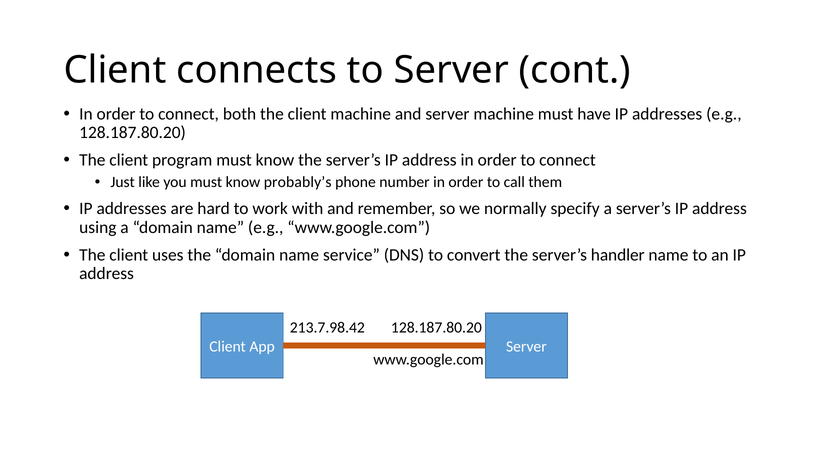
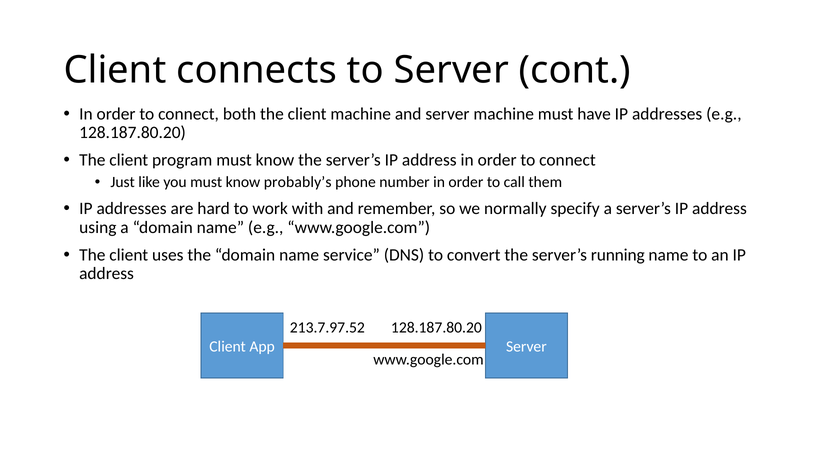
handler: handler -> running (618, 255)
213.7.98.42: 213.7.98.42 -> 213.7.97.52 (327, 328)
